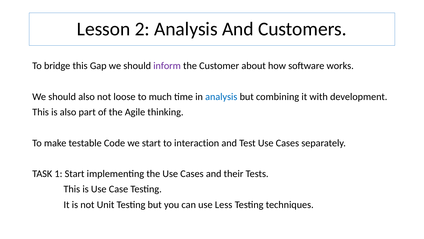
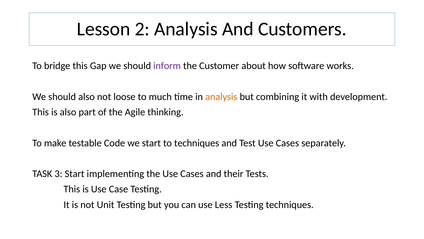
analysis colour: blue -> orange (221, 97)
to interaction: interaction -> techniques (197, 143)
1: 1 -> 3 (59, 173)
